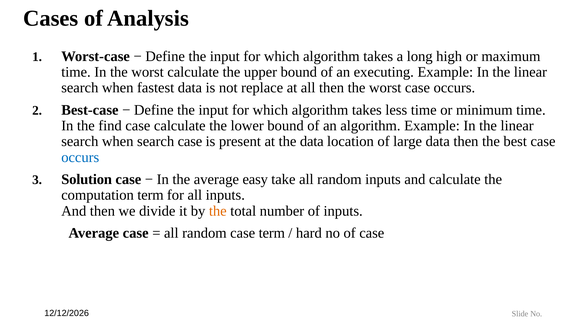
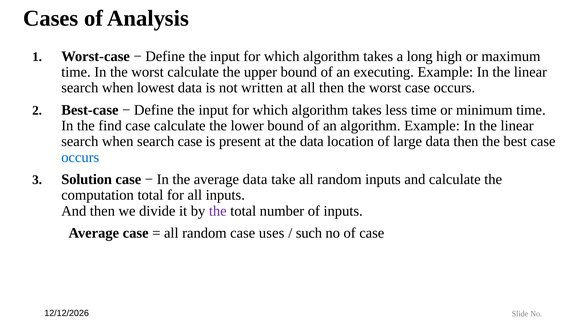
fastest: fastest -> lowest (156, 88)
replace: replace -> written (262, 88)
average easy: easy -> data (255, 179)
computation term: term -> total (150, 195)
the colour: orange -> purple (218, 211)
case term: term -> uses (272, 233)
hard: hard -> such (309, 233)
